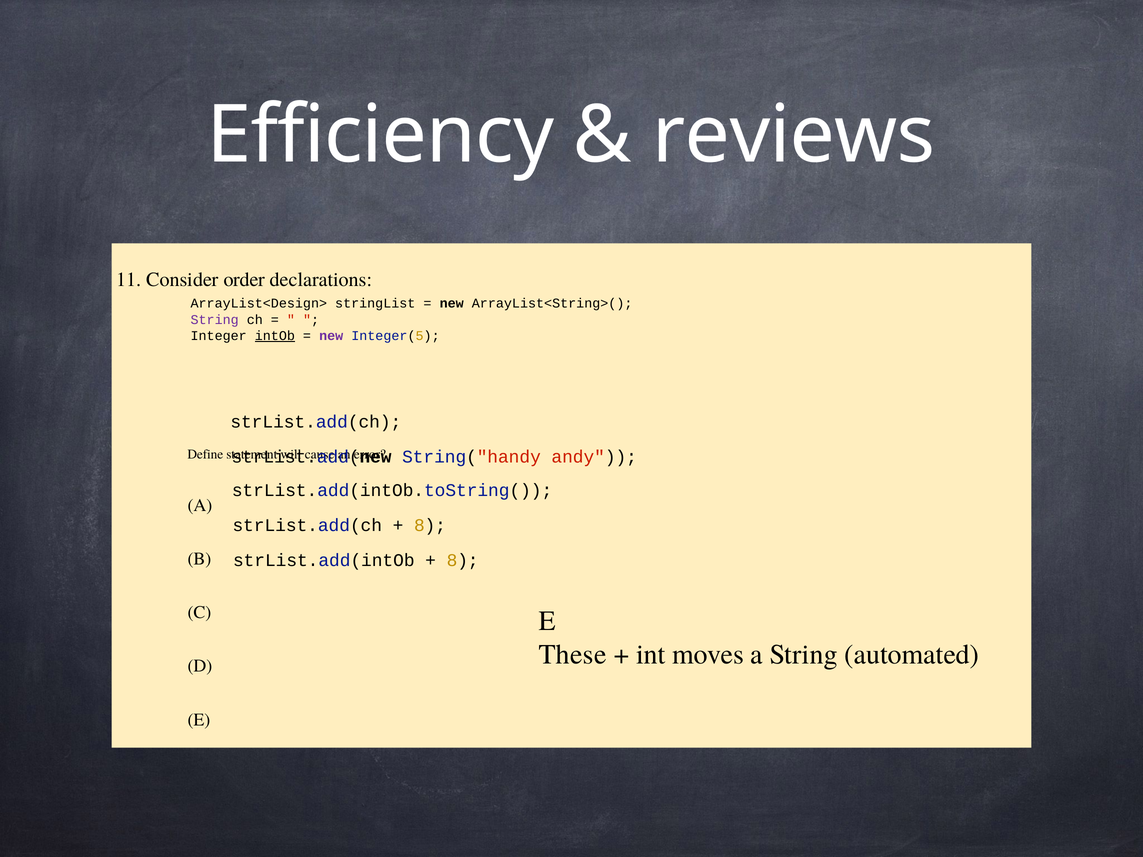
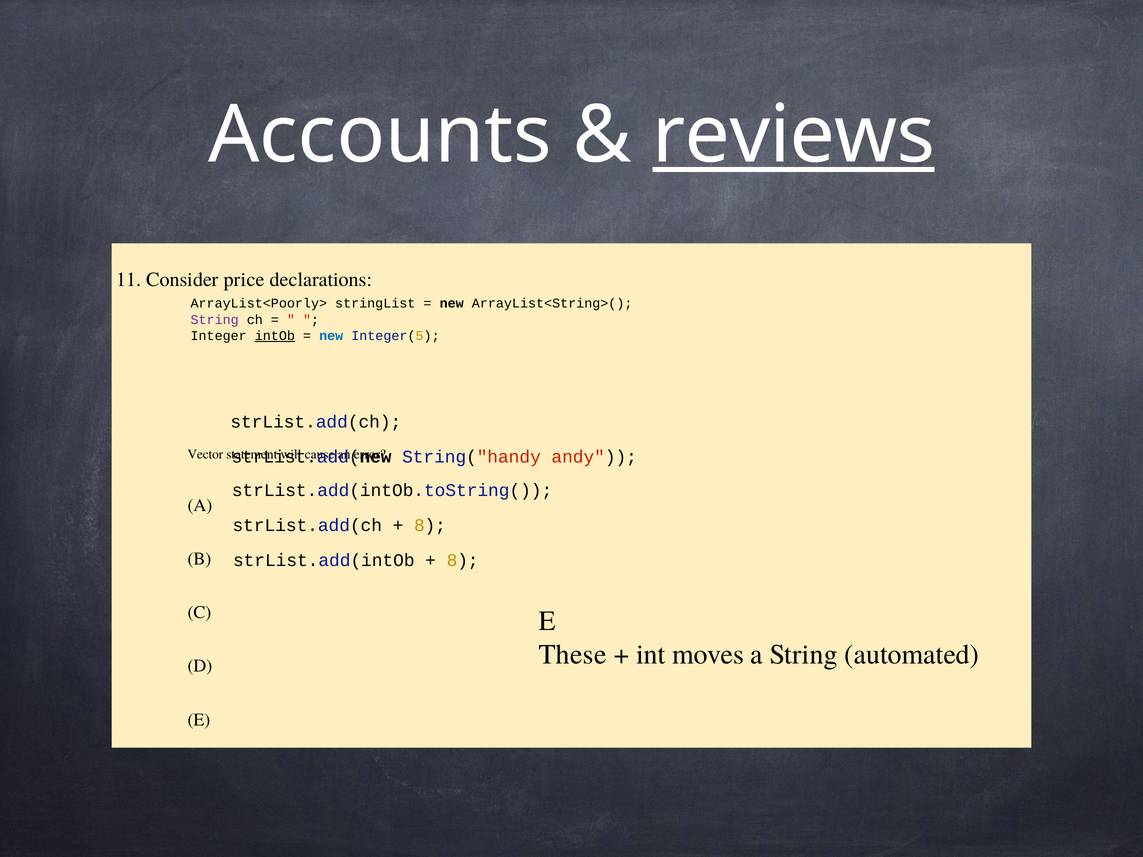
Efficiency: Efficiency -> Accounts (380, 135)
reviews underline: none -> present (794, 135)
order: order -> price (244, 280)
ArrayList<Design>: ArrayList<Design> -> ArrayList<Poorly> (259, 304)
new colour: purple -> blue (331, 336)
Define: Define -> Vector (205, 454)
